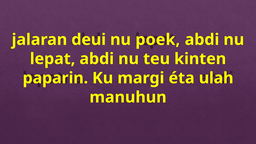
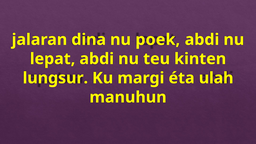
deui: deui -> dina (89, 40)
paparin: paparin -> lungsur (55, 78)
